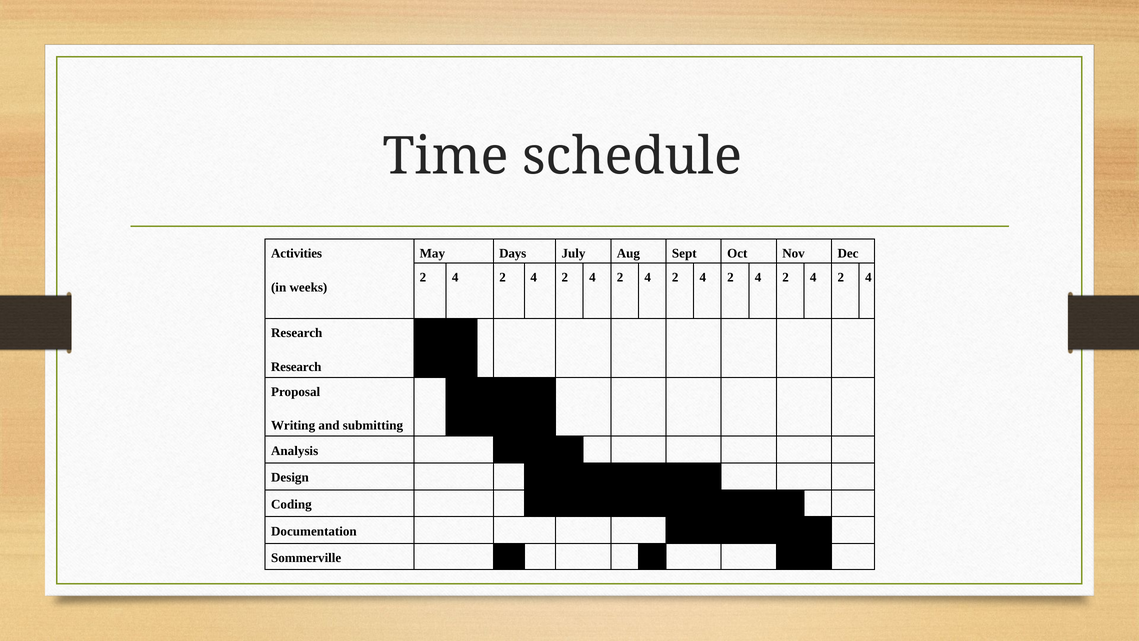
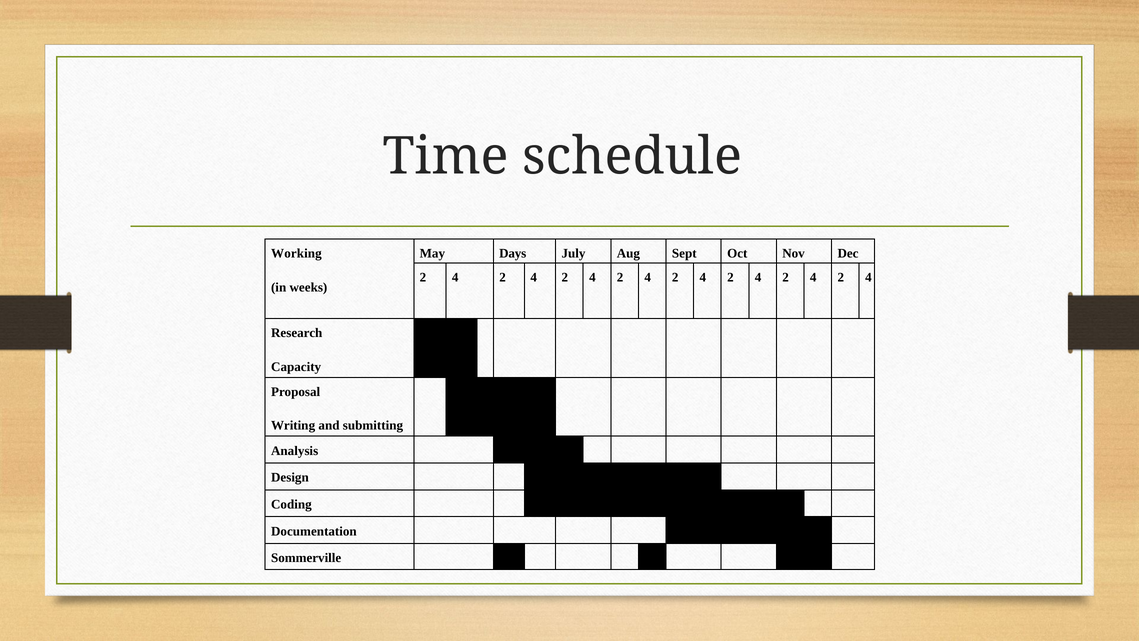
Activities: Activities -> Working (296, 254)
Research: Research -> Capacity (296, 367)
